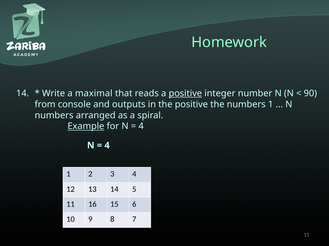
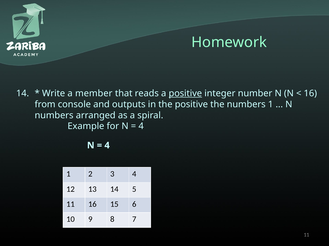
maximal: maximal -> member (94, 94)
90: 90 -> 16 (310, 94)
Example underline: present -> none (86, 127)
